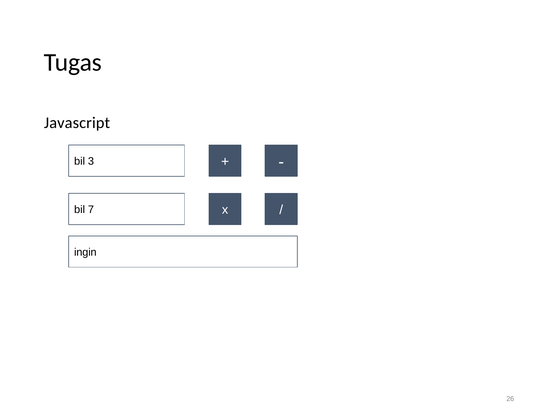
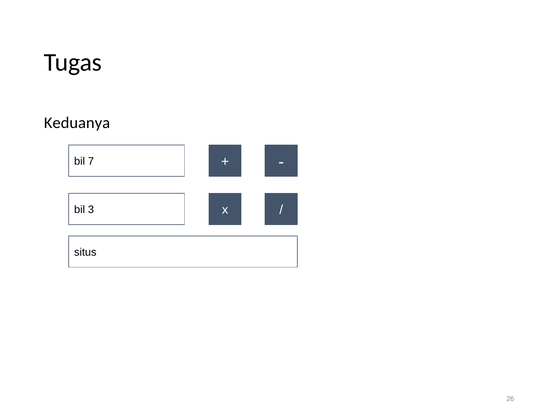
Javascript: Javascript -> Keduanya (77, 123)
3: 3 -> 7 (91, 162)
7: 7 -> 3 (91, 210)
ingin: ingin -> situs (85, 253)
